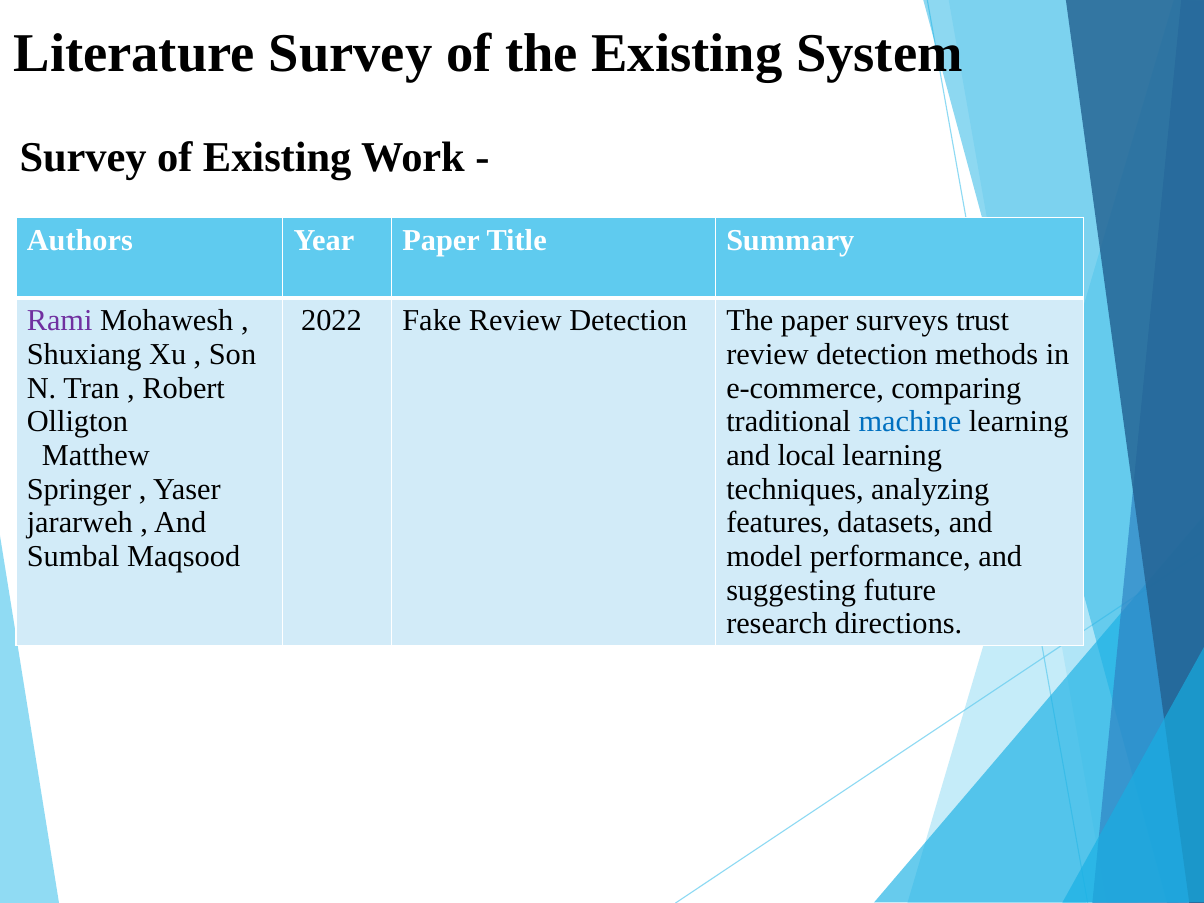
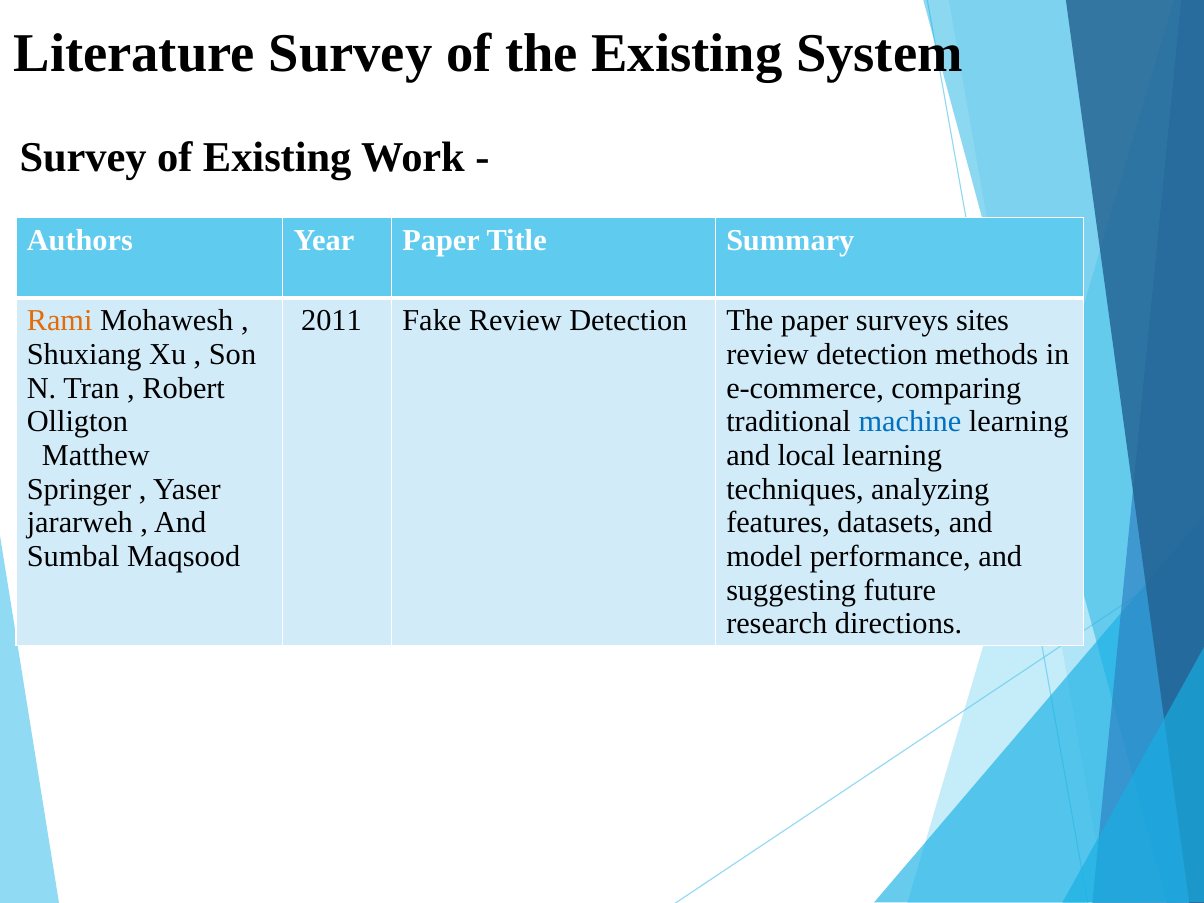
Rami colour: purple -> orange (60, 321)
2022: 2022 -> 2011 (331, 321)
trust: trust -> sites (983, 321)
